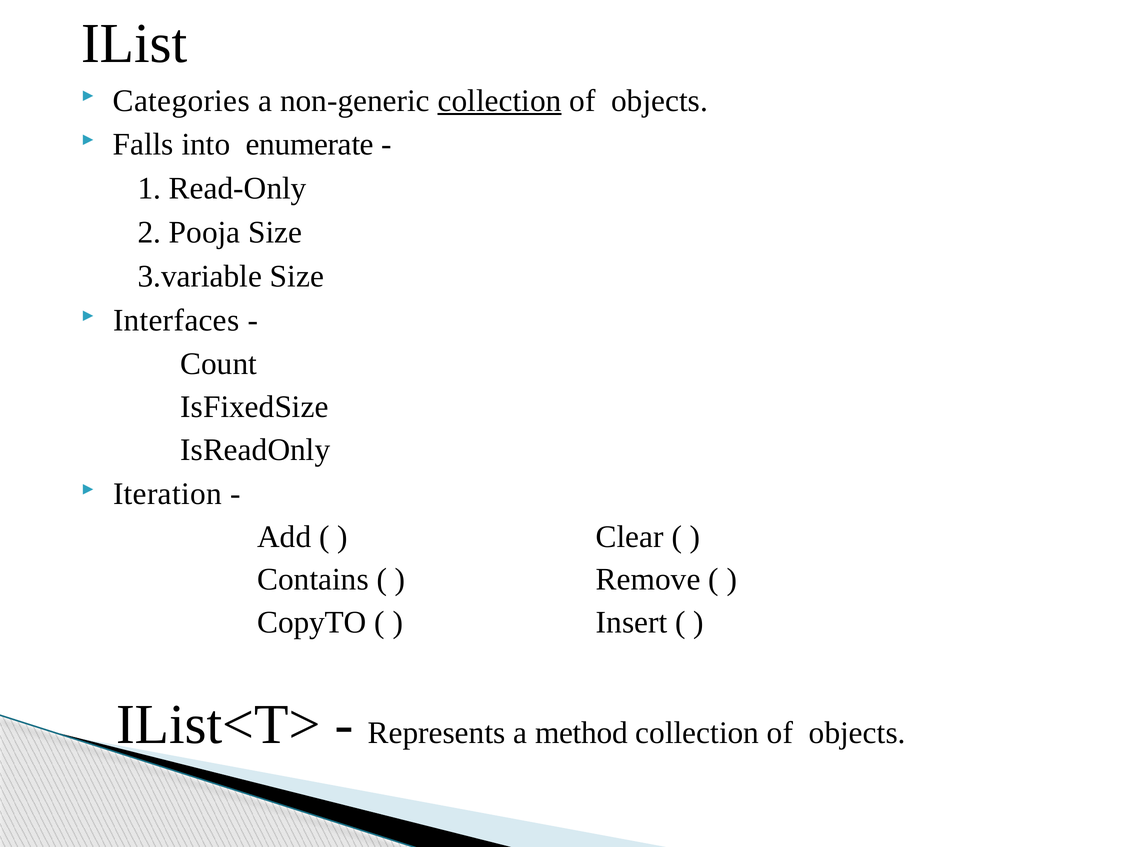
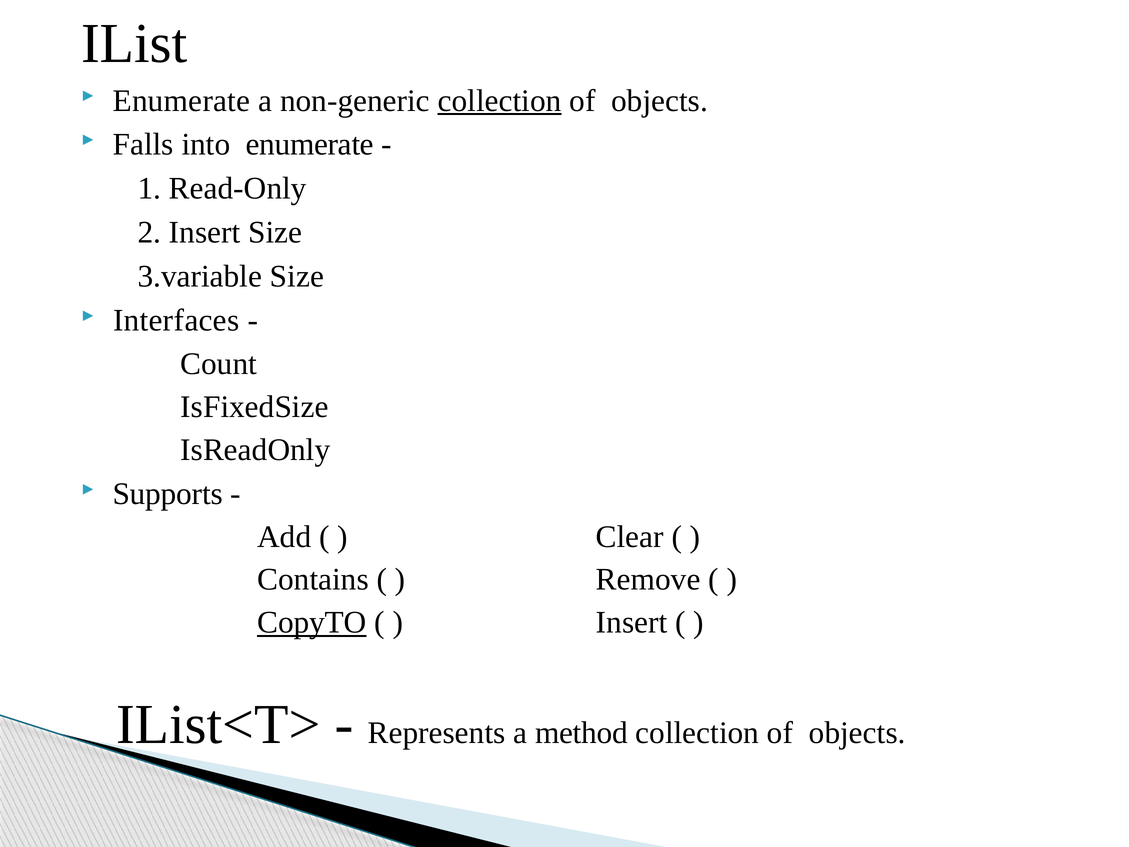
Categories: Categories -> Enumerate (181, 101)
2 Pooja: Pooja -> Insert (205, 233)
Iteration: Iteration -> Supports (168, 494)
CopyTO underline: none -> present (312, 622)
